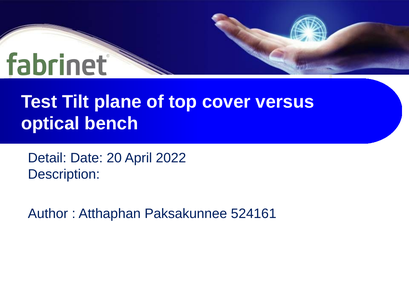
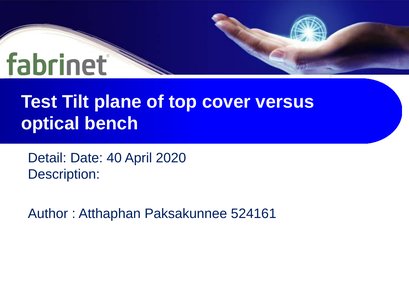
20: 20 -> 40 (114, 158)
2022: 2022 -> 2020 (171, 158)
